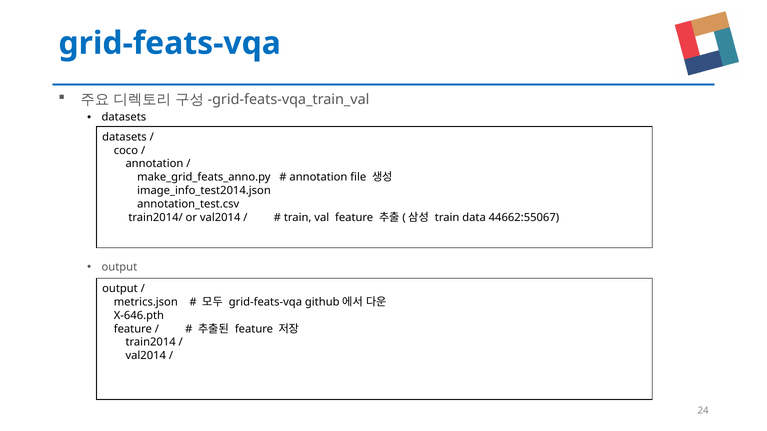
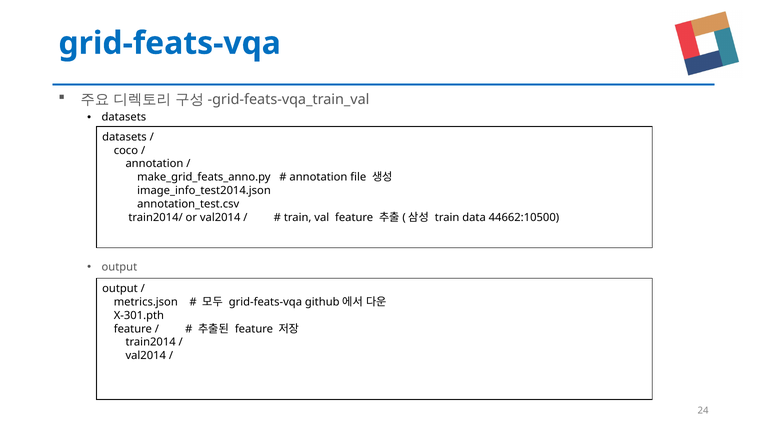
44662:55067: 44662:55067 -> 44662:10500 (524, 218)
X-646.pth: X-646.pth -> X-301.pth (139, 316)
